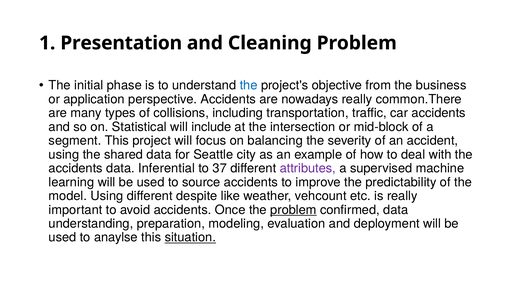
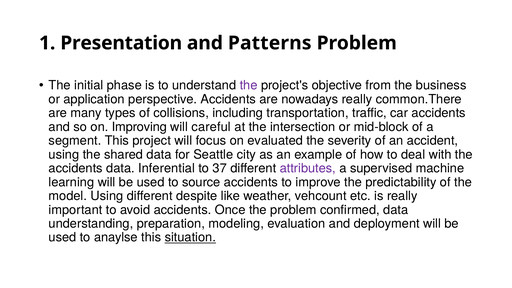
Cleaning: Cleaning -> Patterns (270, 43)
the colour: blue -> purple (249, 85)
Statistical: Statistical -> Improving (139, 127)
include: include -> careful (211, 127)
balancing: balancing -> evaluated (275, 141)
problem underline: present -> none (293, 210)
